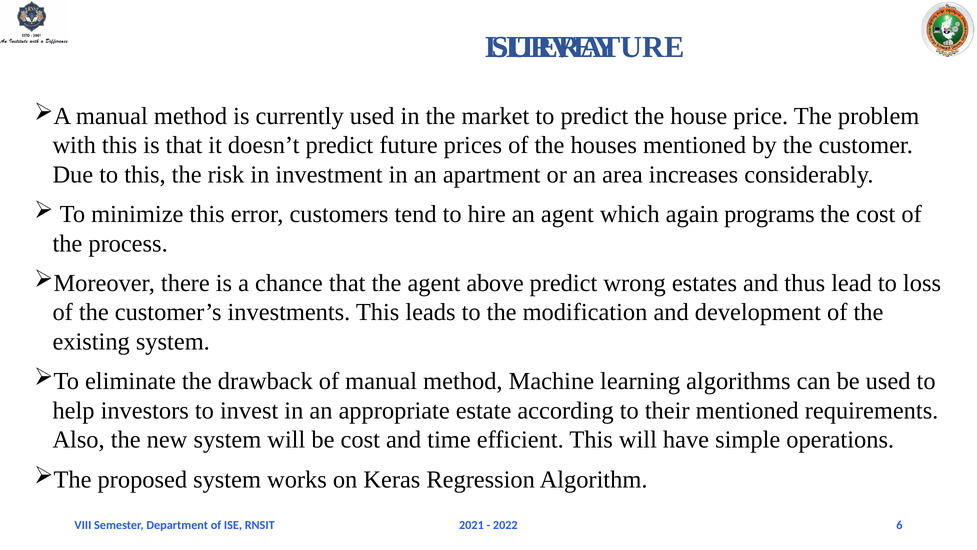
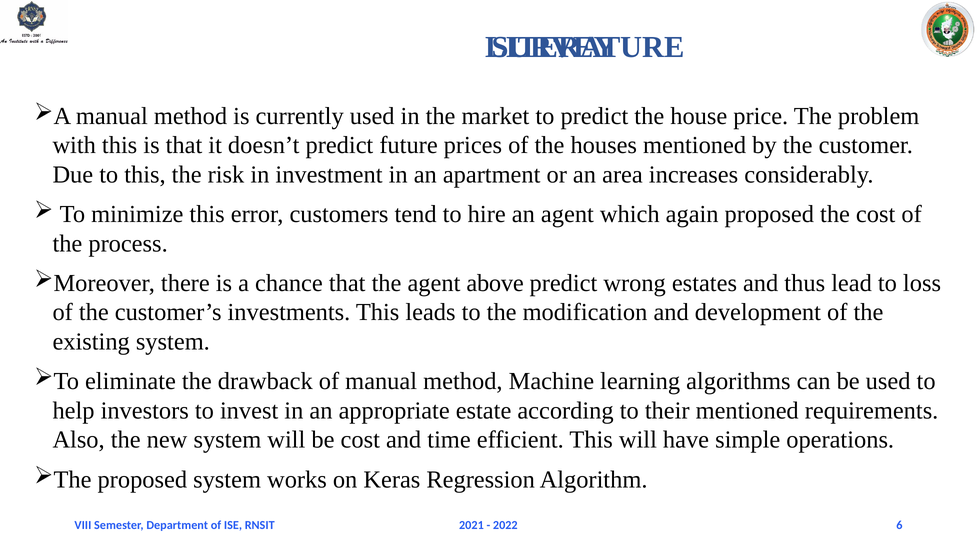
again programs: programs -> proposed (769, 214)
